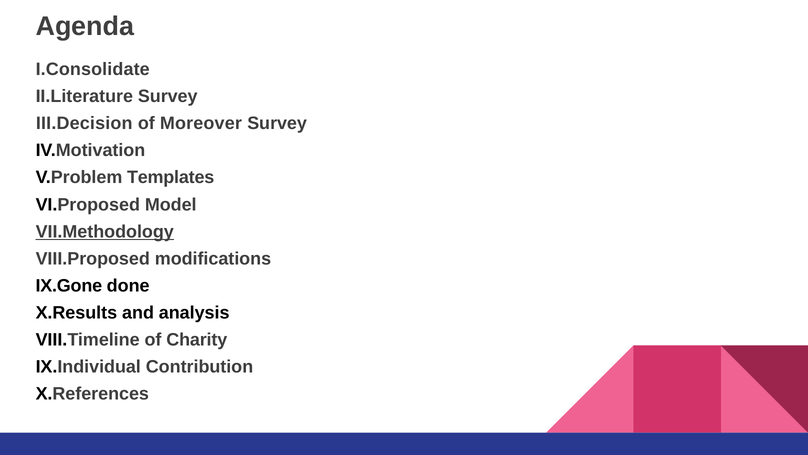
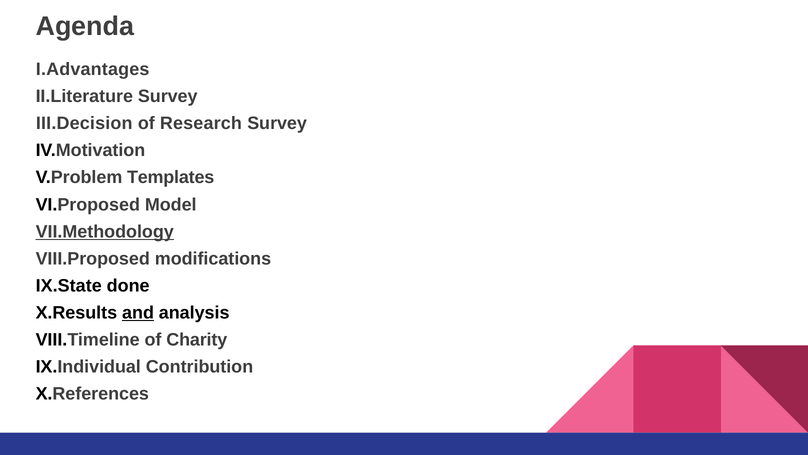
I.Consolidate: I.Consolidate -> I.Advantages (93, 69)
Moreover: Moreover -> Research (201, 123)
IX.Gone: IX.Gone -> IX.State (69, 285)
and underline: none -> present (138, 312)
